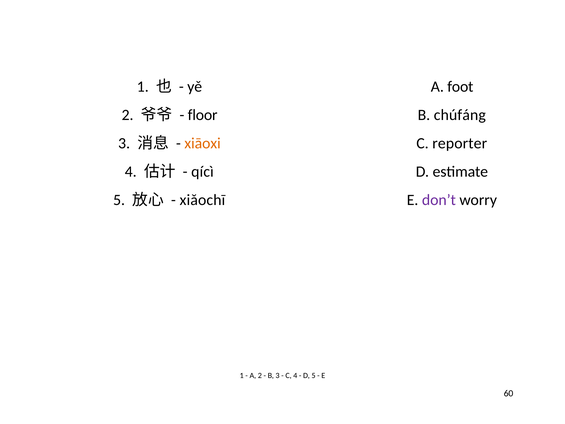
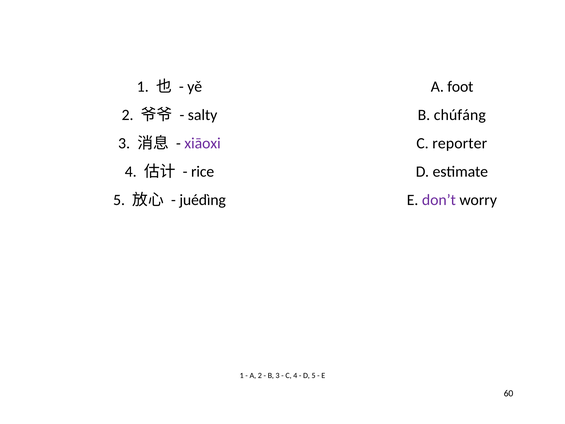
floor: floor -> salty (203, 115)
xiāoxi colour: orange -> purple (203, 143)
qícì: qícì -> rice (203, 172)
xiǎochī: xiǎochī -> juédìng (203, 200)
